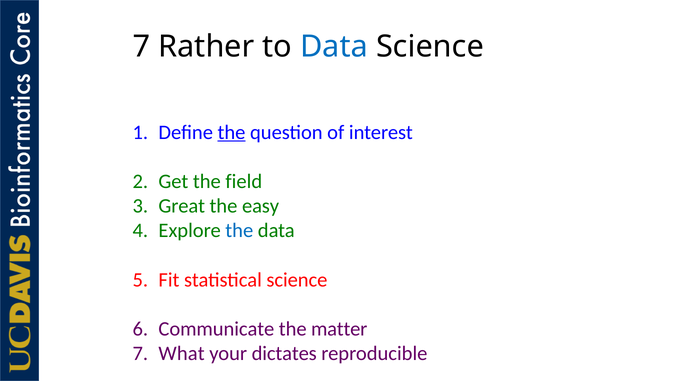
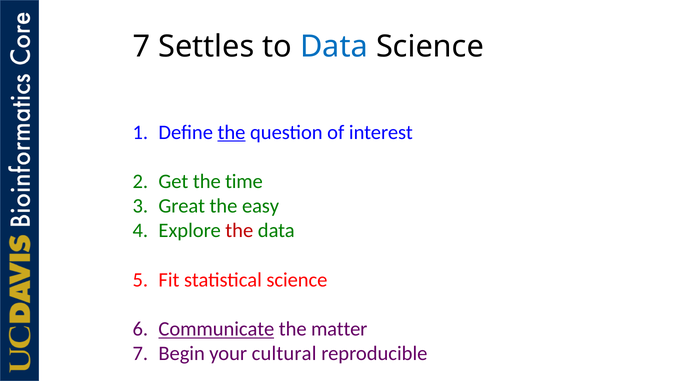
Rather: Rather -> Settles (206, 47)
field: field -> time (244, 182)
the colour: blue -> red (239, 231)
Communicate underline: none -> present (216, 329)
What: What -> Begin (182, 354)
dictates: dictates -> cultural (284, 354)
